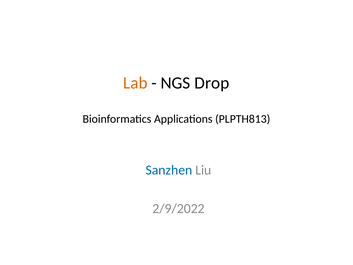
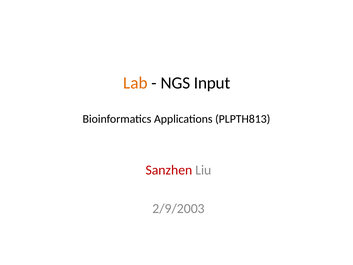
Drop: Drop -> Input (212, 83)
Sanzhen colour: blue -> red (169, 170)
2/9/2022: 2/9/2022 -> 2/9/2003 (179, 208)
